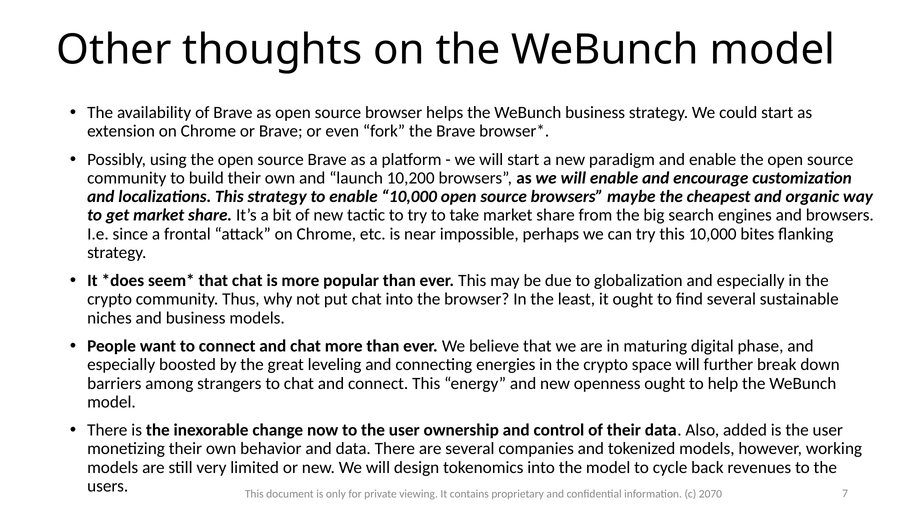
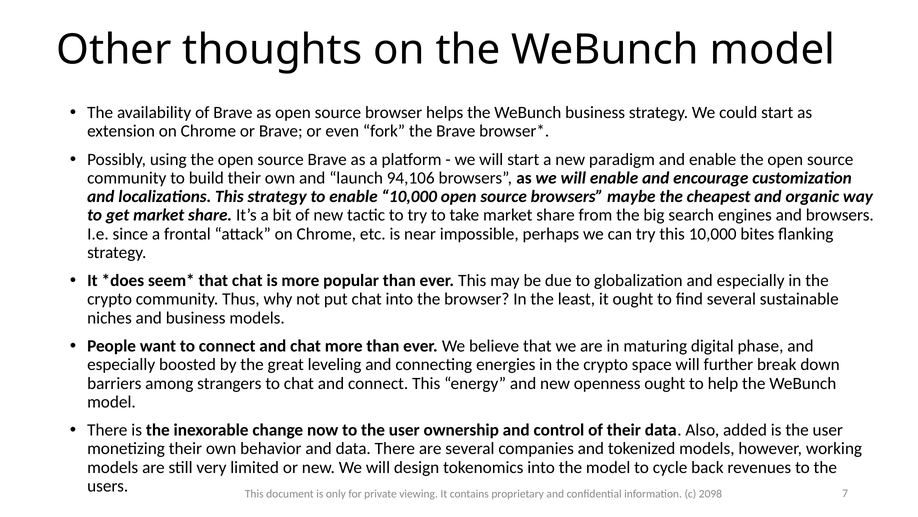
10,200: 10,200 -> 94,106 (411, 178)
2070: 2070 -> 2098 (710, 493)
